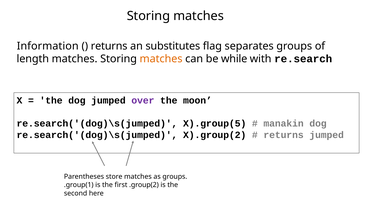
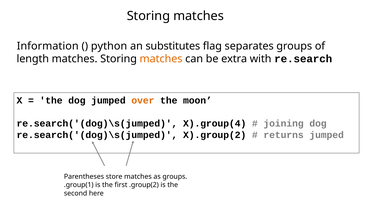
returns: returns -> python (109, 46)
while: while -> extra (234, 59)
over colour: purple -> orange (143, 100)
X).group(5: X).group(5 -> X).group(4 (215, 123)
manakin: manakin -> joining (284, 123)
